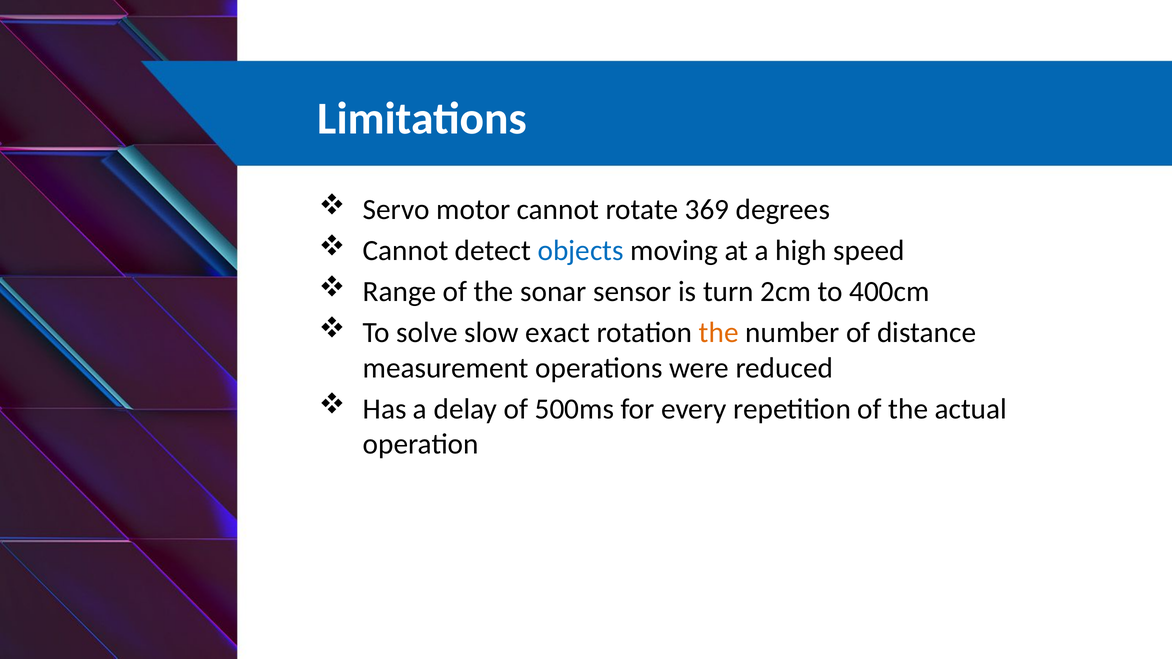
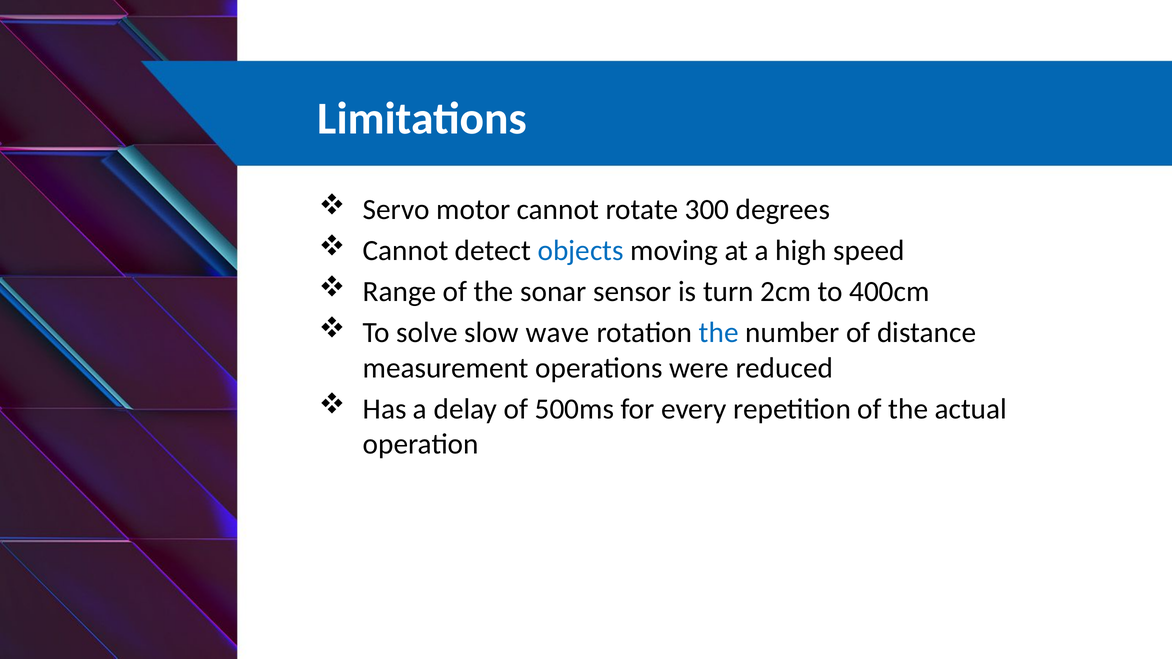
369: 369 -> 300 (707, 210)
exact: exact -> wave (558, 333)
the colour: orange -> blue (719, 333)
